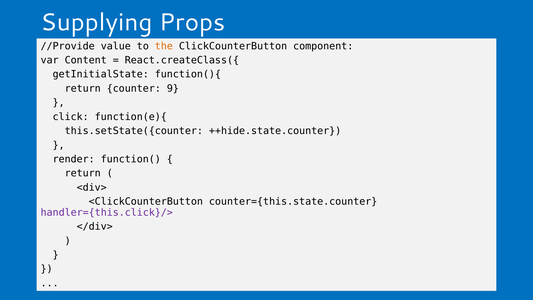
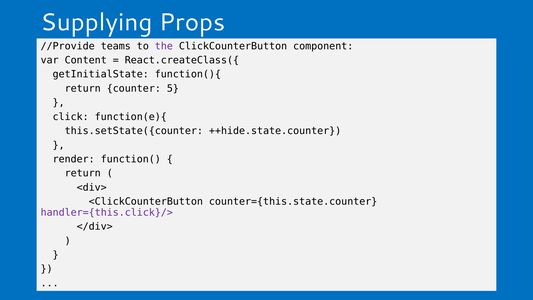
value: value -> teams (116, 46)
the colour: orange -> purple (164, 46)
9: 9 -> 5 (173, 88)
